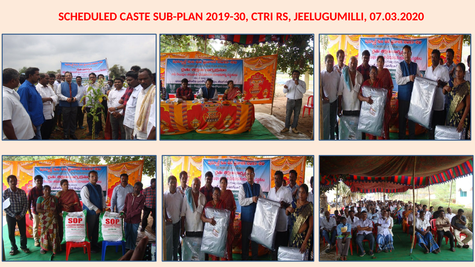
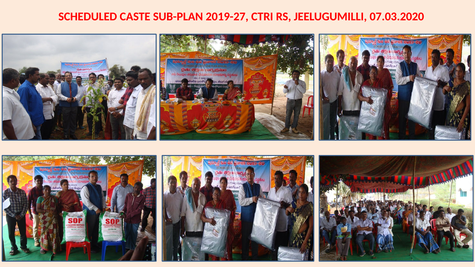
2019-30: 2019-30 -> 2019-27 (227, 17)
